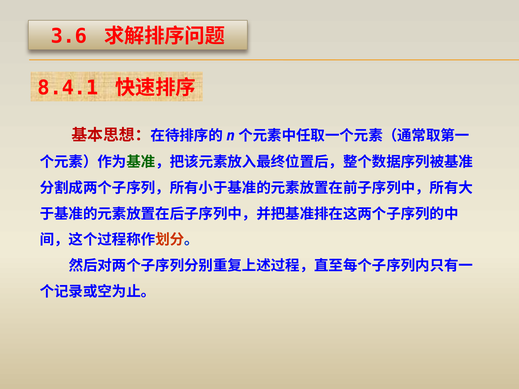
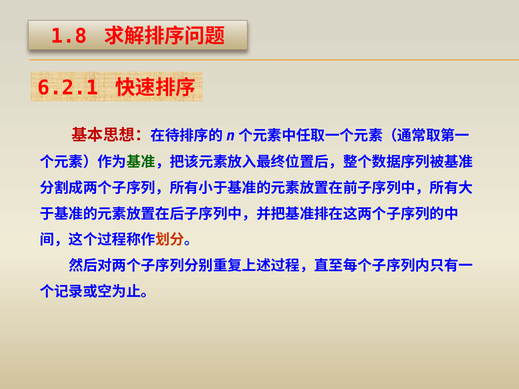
3.6: 3.6 -> 1.8 (69, 36)
8.4.1: 8.4.1 -> 6.2.1 (68, 88)
